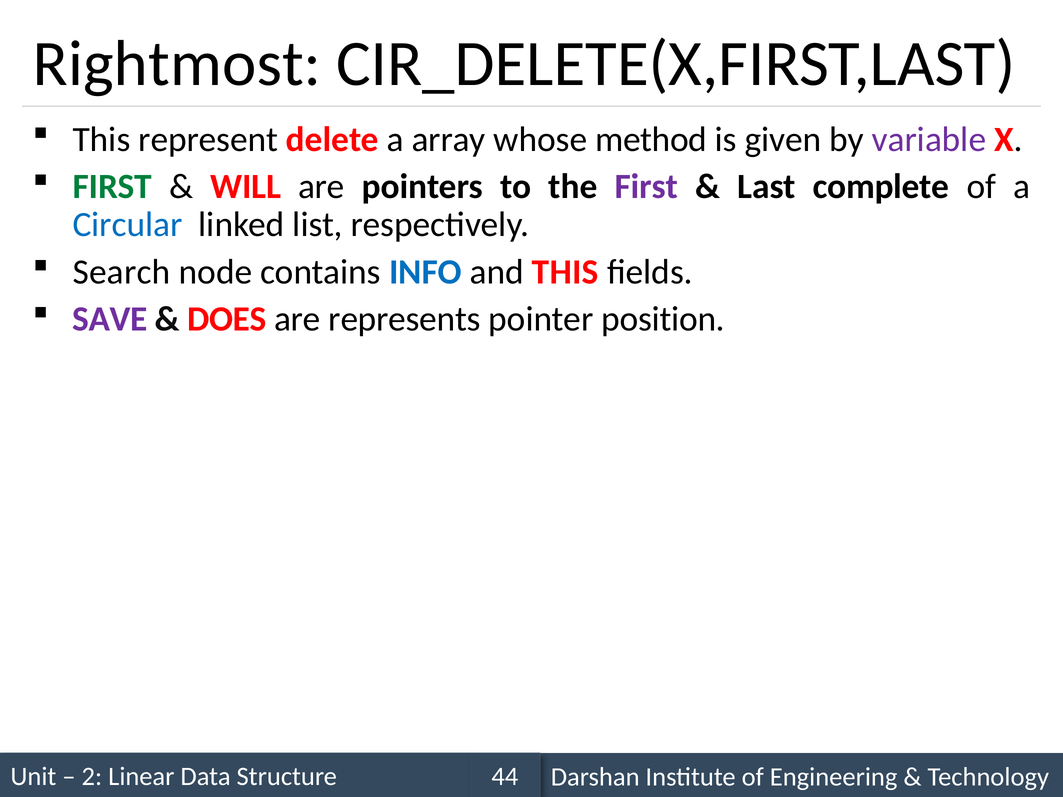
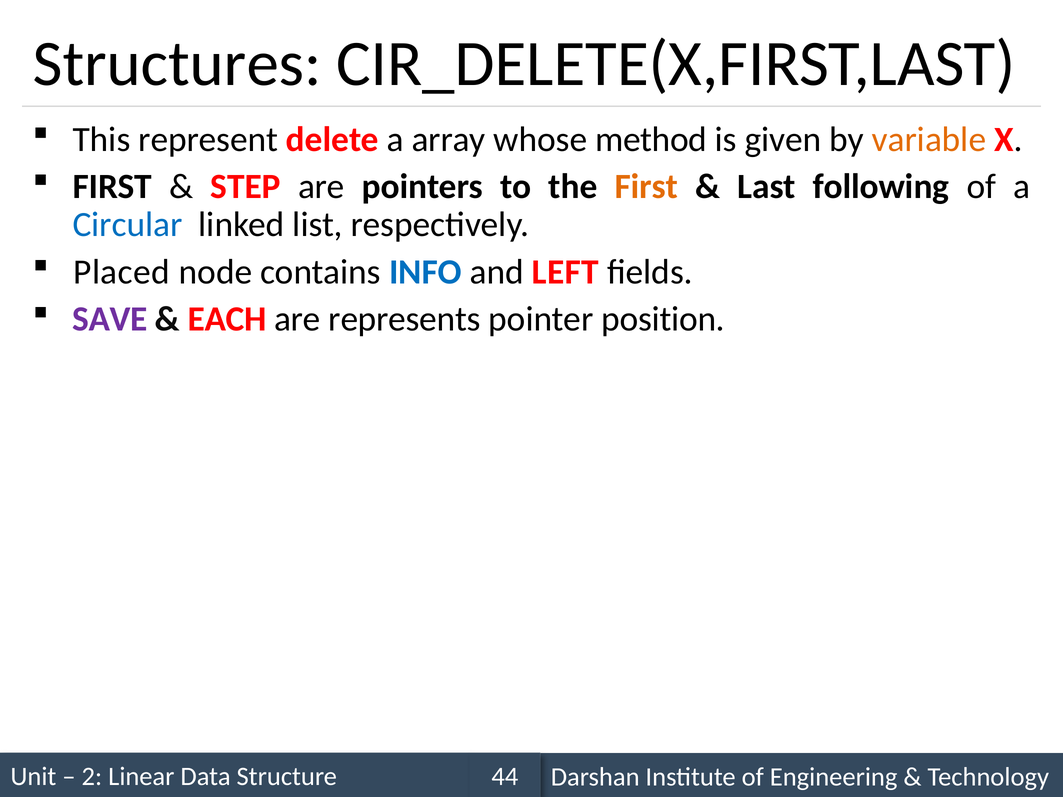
Rightmost: Rightmost -> Structures (177, 64)
variable colour: purple -> orange (929, 139)
FIRST colour: green -> black (112, 187)
WILL: WILL -> STEP (246, 187)
First colour: purple -> orange (646, 187)
complete: complete -> following (881, 187)
Search: Search -> Placed (122, 272)
and THIS: THIS -> LEFT (565, 272)
DOES: DOES -> EACH (227, 319)
